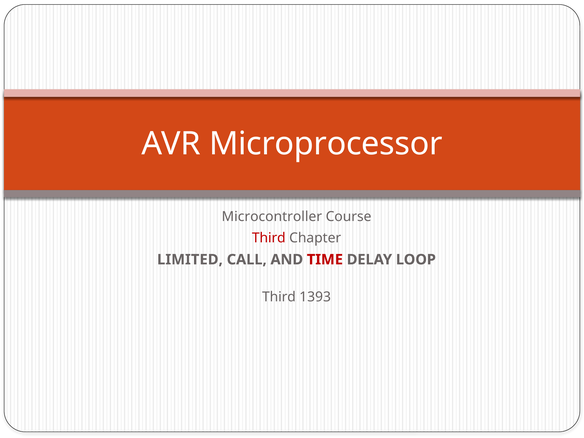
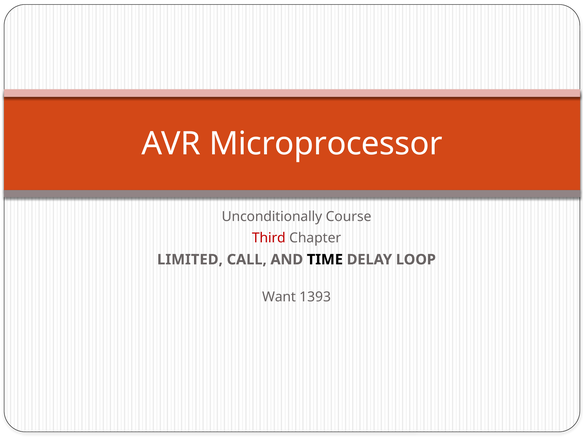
Microcontroller: Microcontroller -> Unconditionally (272, 217)
TIME colour: red -> black (325, 260)
Third: Third -> Want (279, 297)
